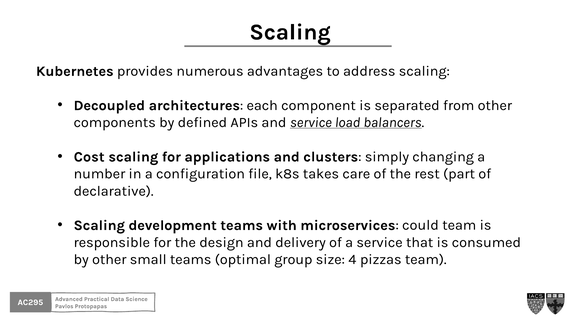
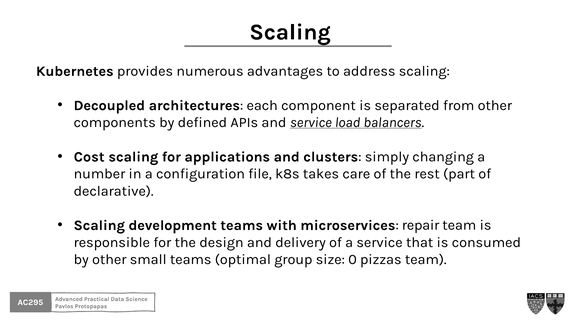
could: could -> repair (421, 226)
4: 4 -> 0 (353, 260)
